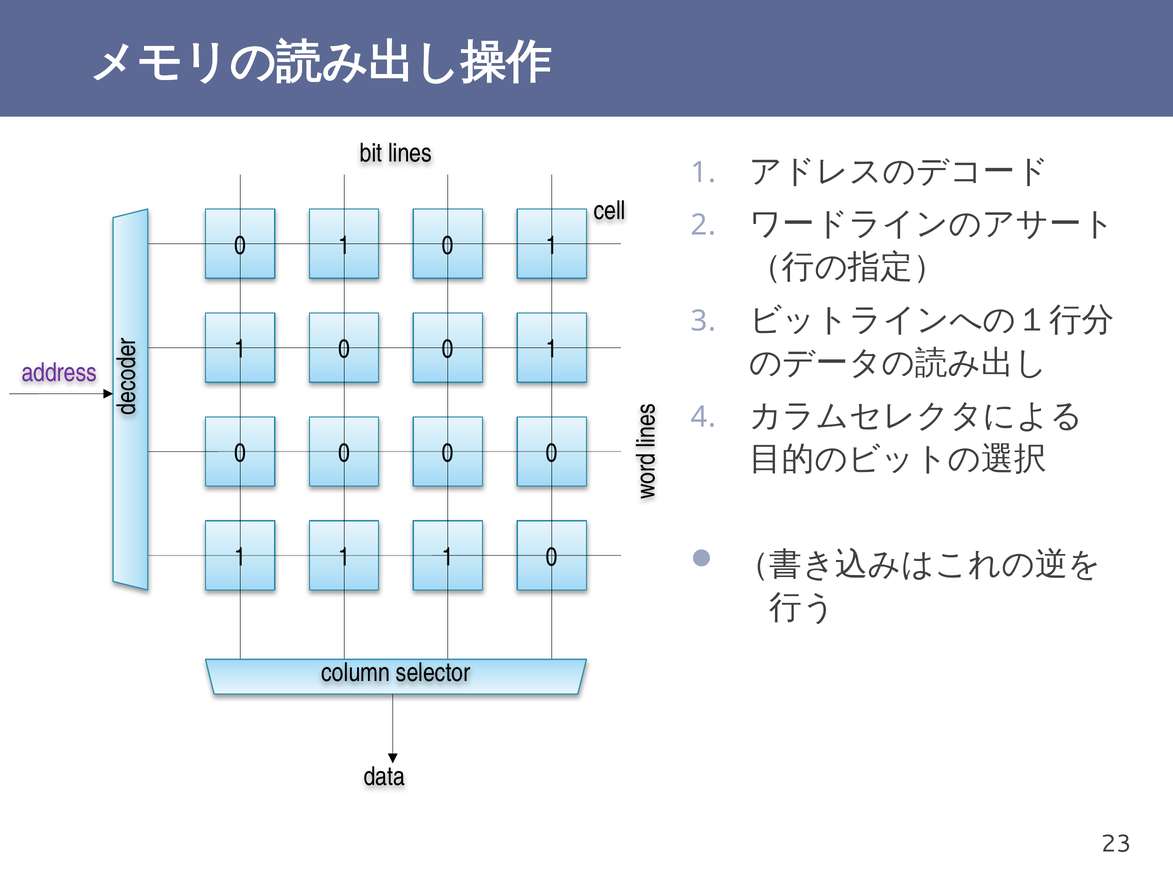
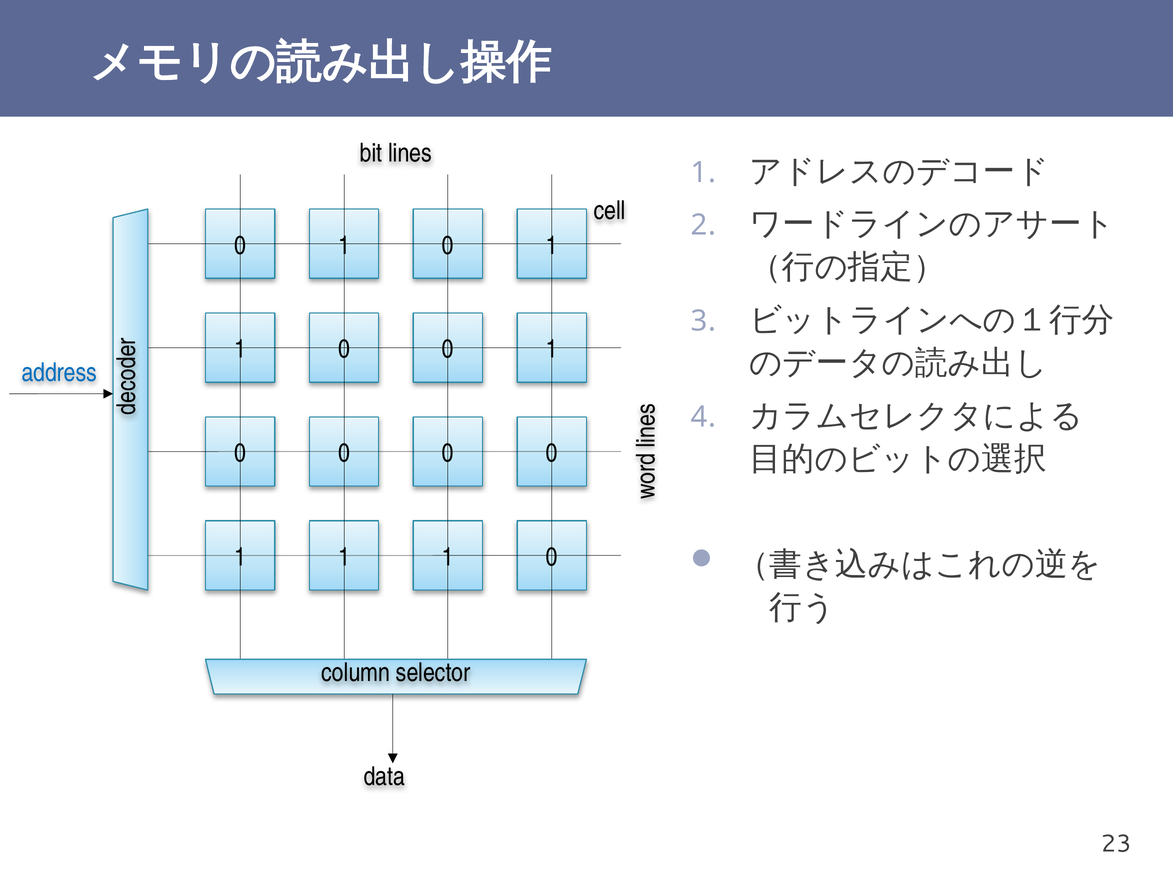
address colour: purple -> blue (59, 372)
